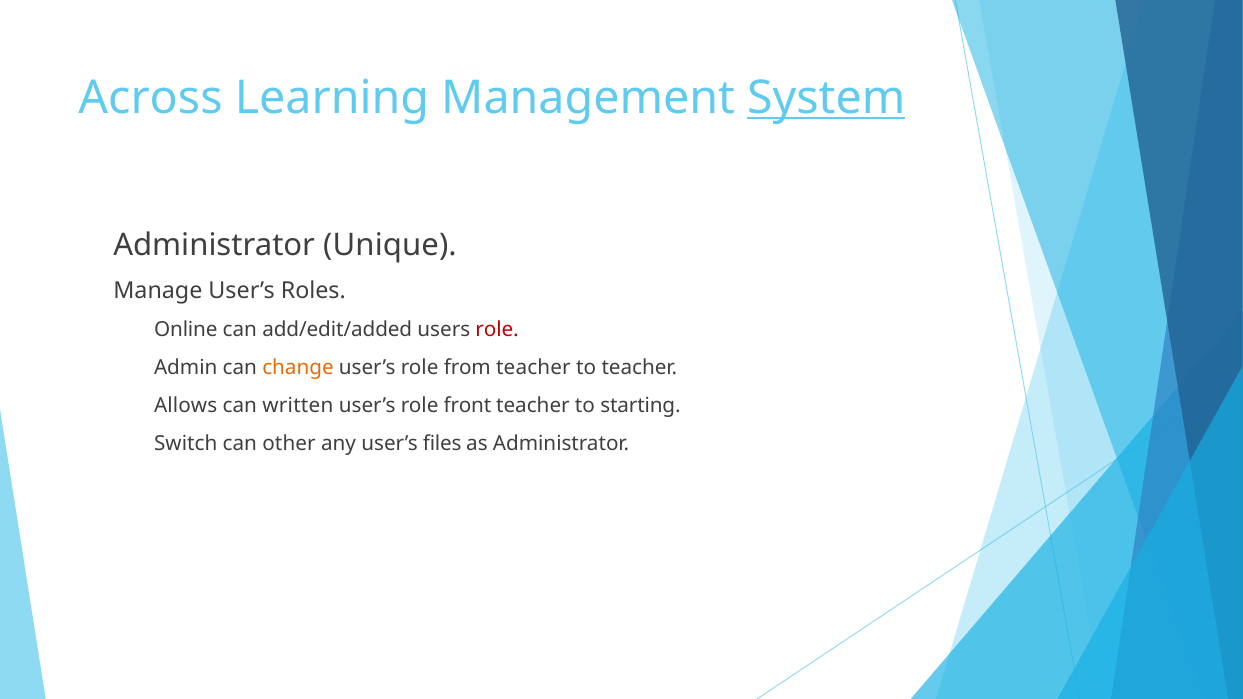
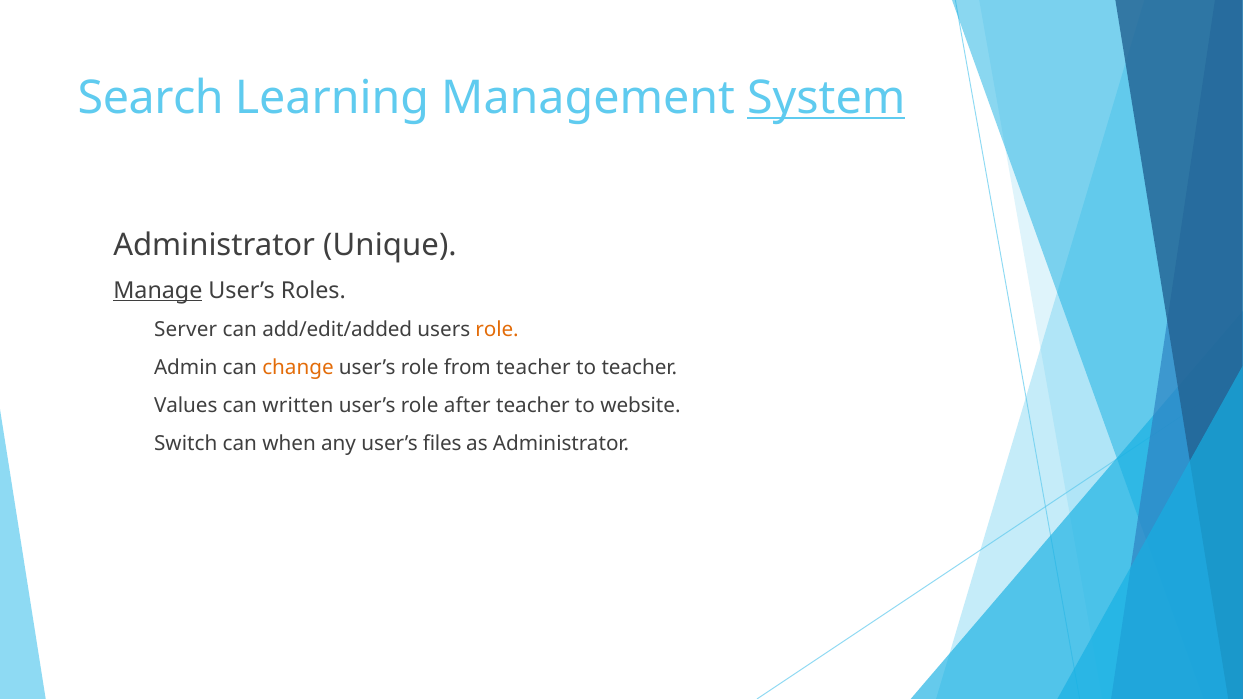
Across: Across -> Search (151, 98)
Manage underline: none -> present (158, 291)
Online: Online -> Server (186, 330)
role colour: red -> orange (497, 330)
Allows: Allows -> Values (186, 406)
front: front -> after (467, 406)
starting: starting -> website (640, 406)
other: other -> when (289, 443)
